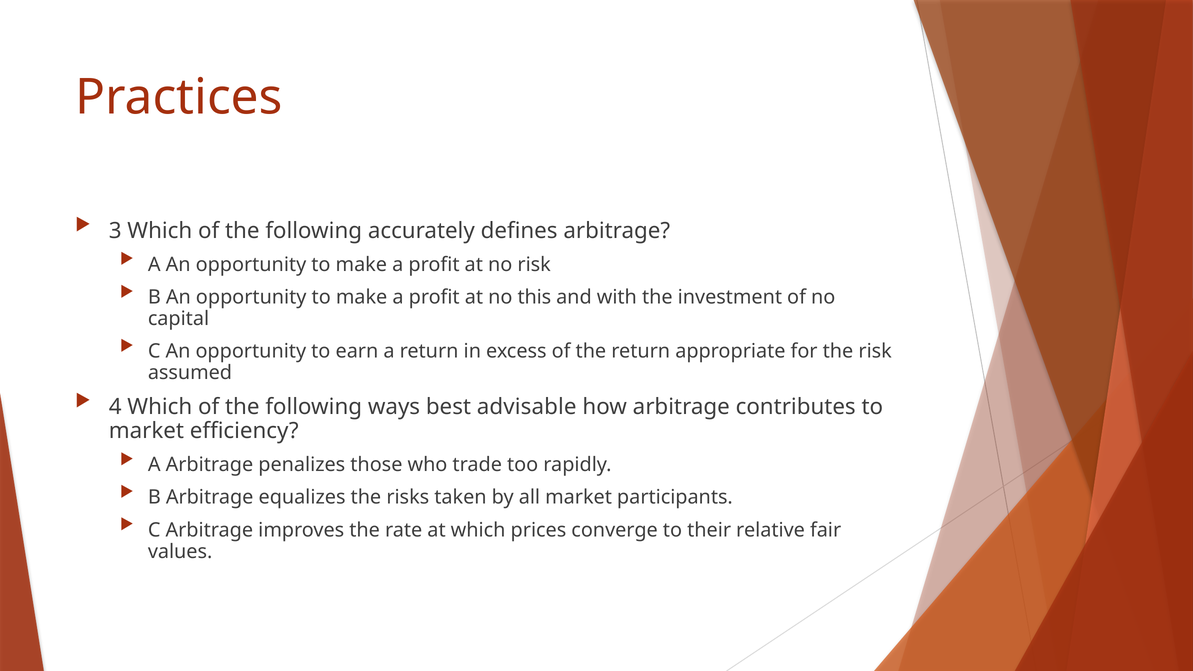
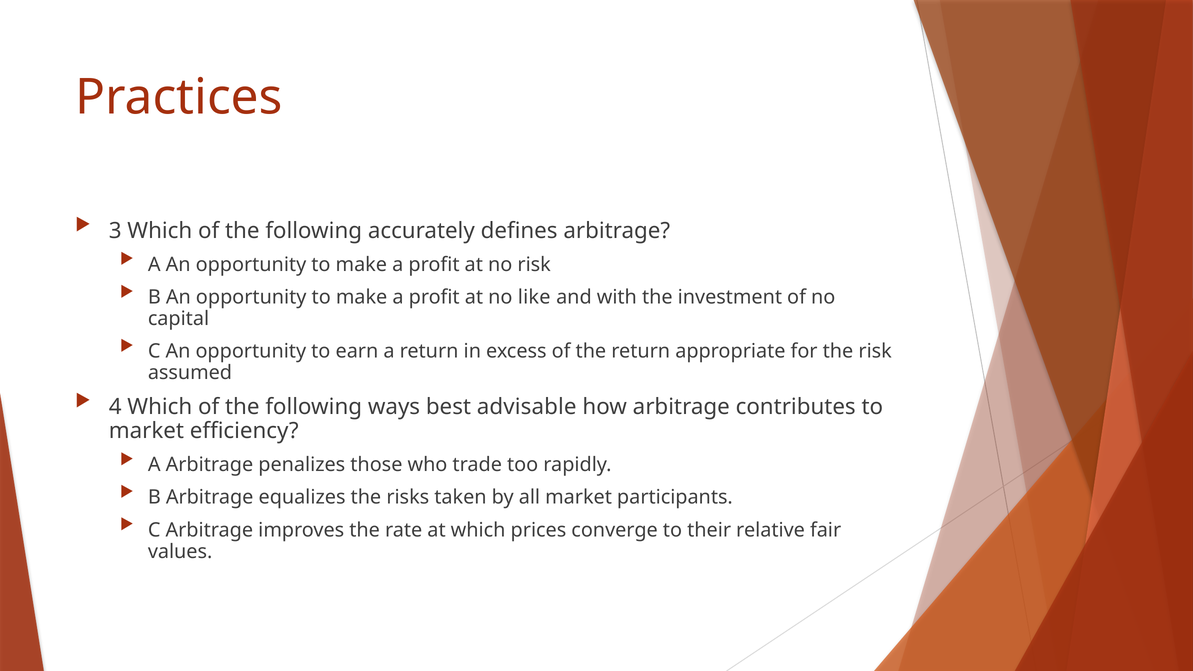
this: this -> like (534, 297)
